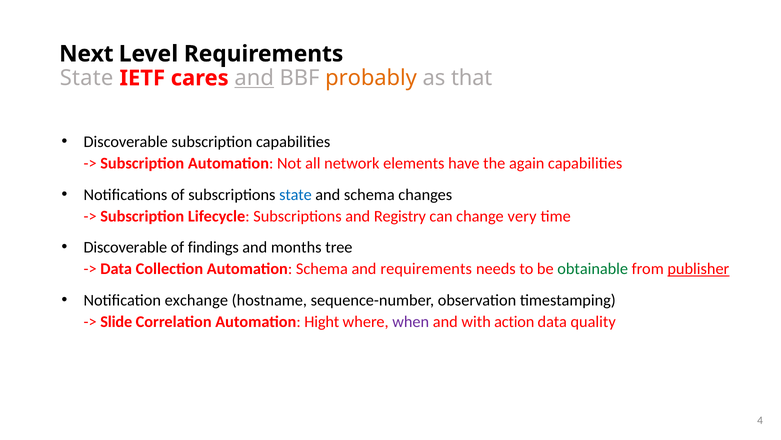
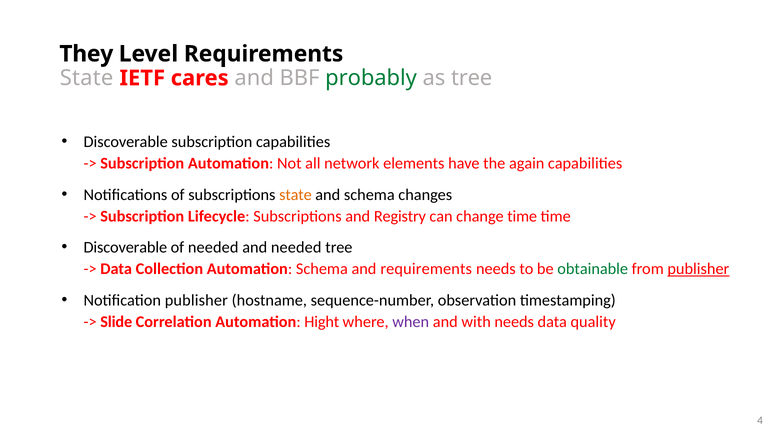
Next: Next -> They (86, 54)
and underline: present -> none (254, 78)
probably colour: orange -> green (371, 78)
as that: that -> tree (472, 78)
state colour: blue -> orange (295, 194)
change very: very -> time (522, 216)
of findings: findings -> needed (213, 247)
and months: months -> needed (296, 247)
Notification exchange: exchange -> publisher (196, 300)
with action: action -> needs (514, 321)
